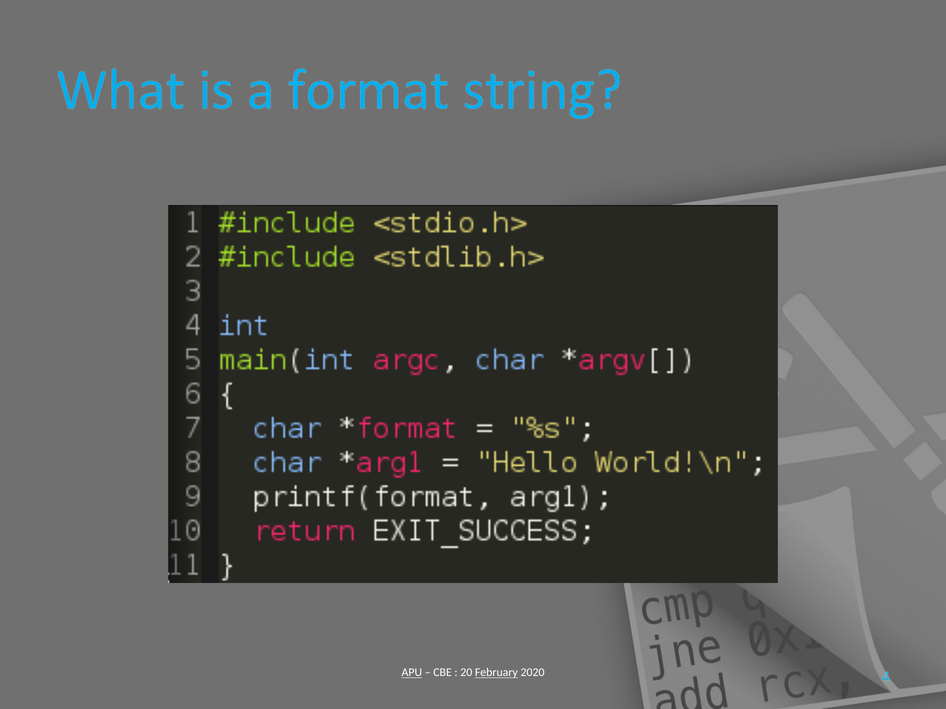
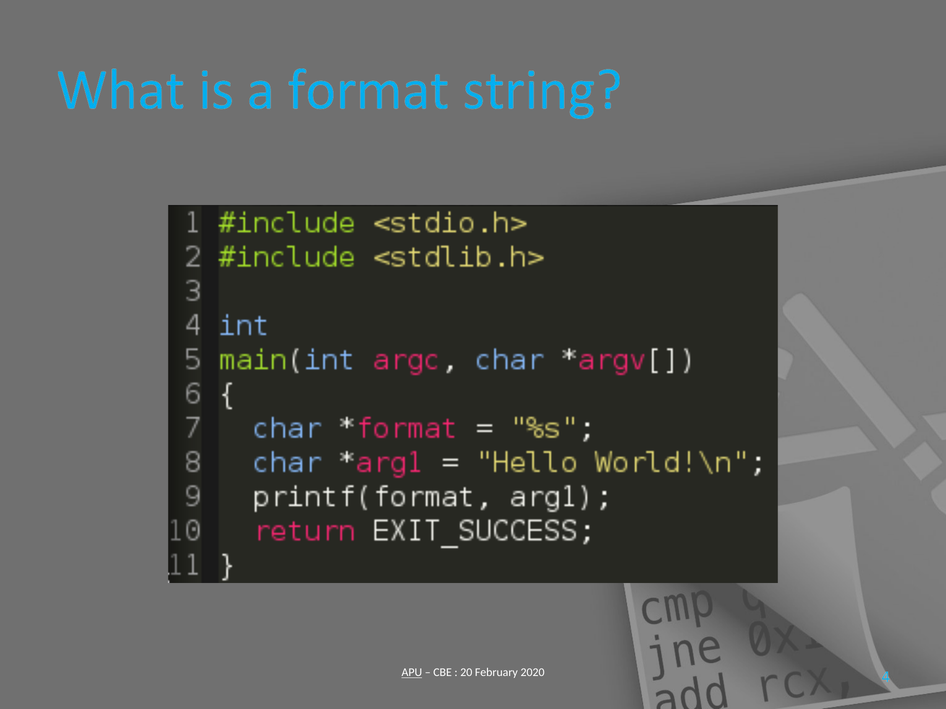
February underline: present -> none (496, 673)
